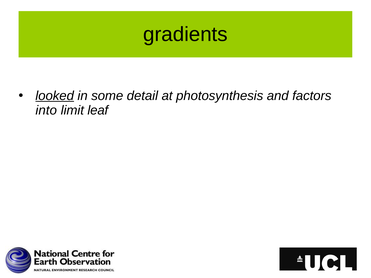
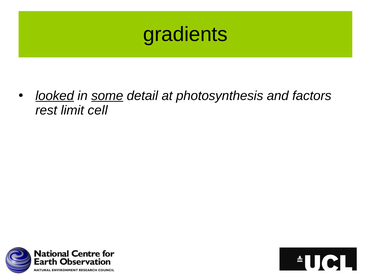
some underline: none -> present (107, 96)
into: into -> rest (46, 110)
leaf: leaf -> cell (98, 110)
